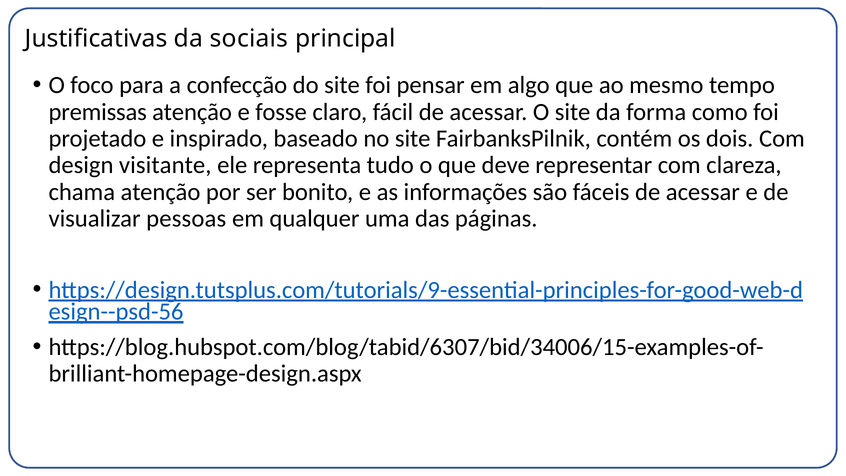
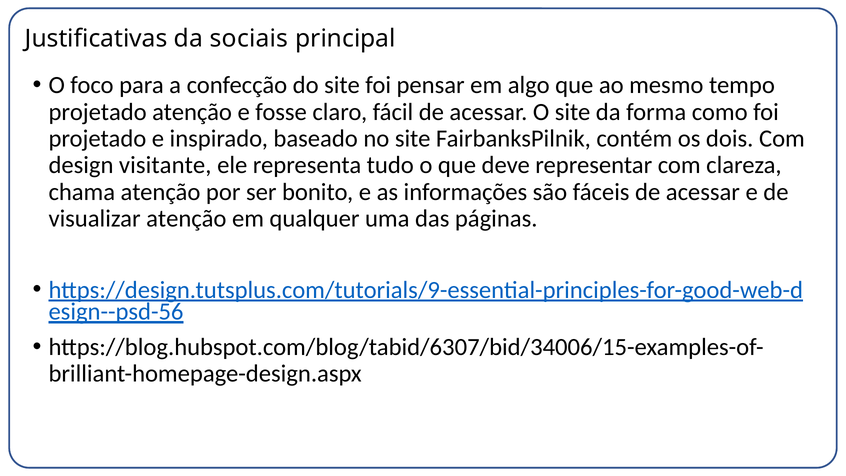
premissas: premissas -> projetado (98, 112)
visualizar pessoas: pessoas -> atenção (186, 218)
